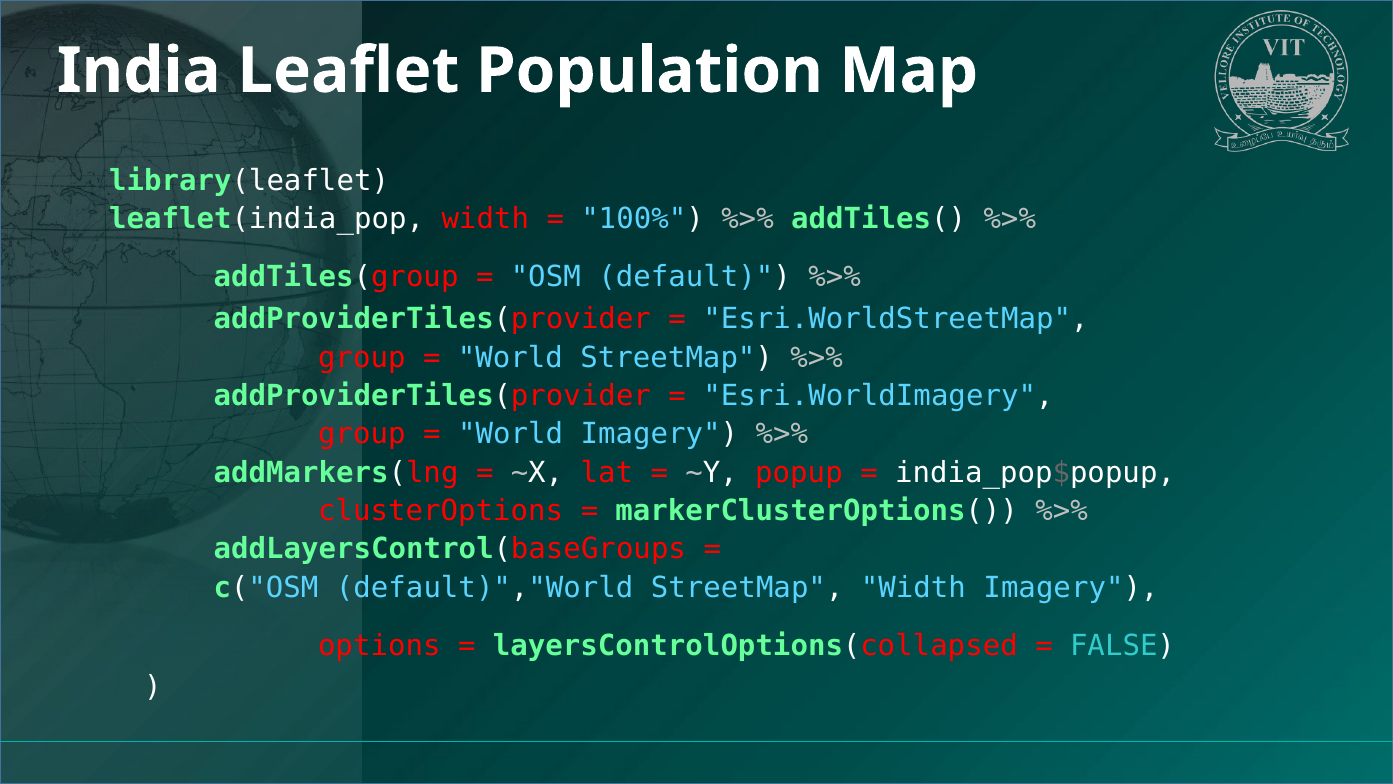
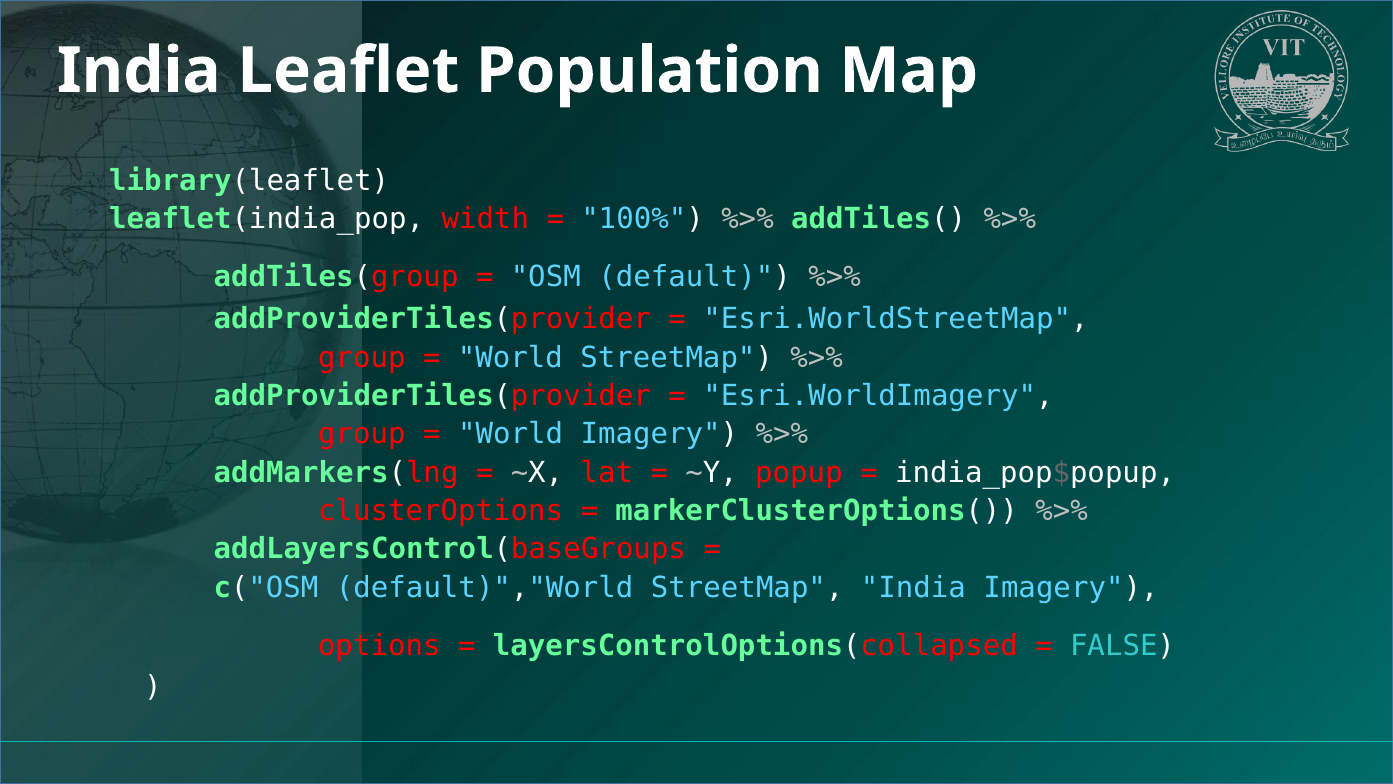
StreetMap Width: Width -> India (913, 587)
